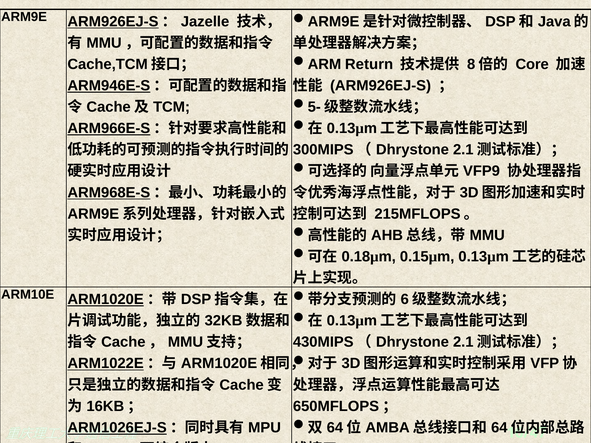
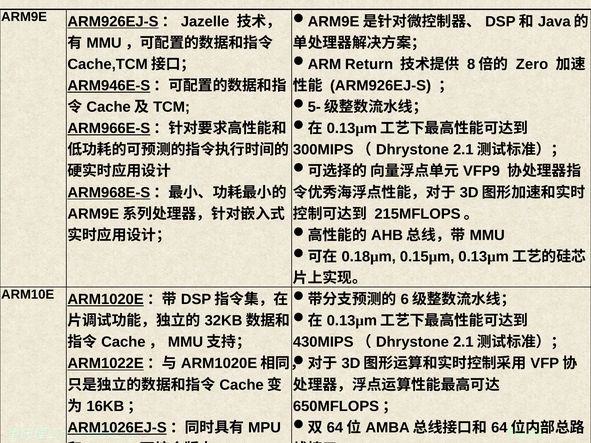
Core: Core -> Zero (532, 64)
